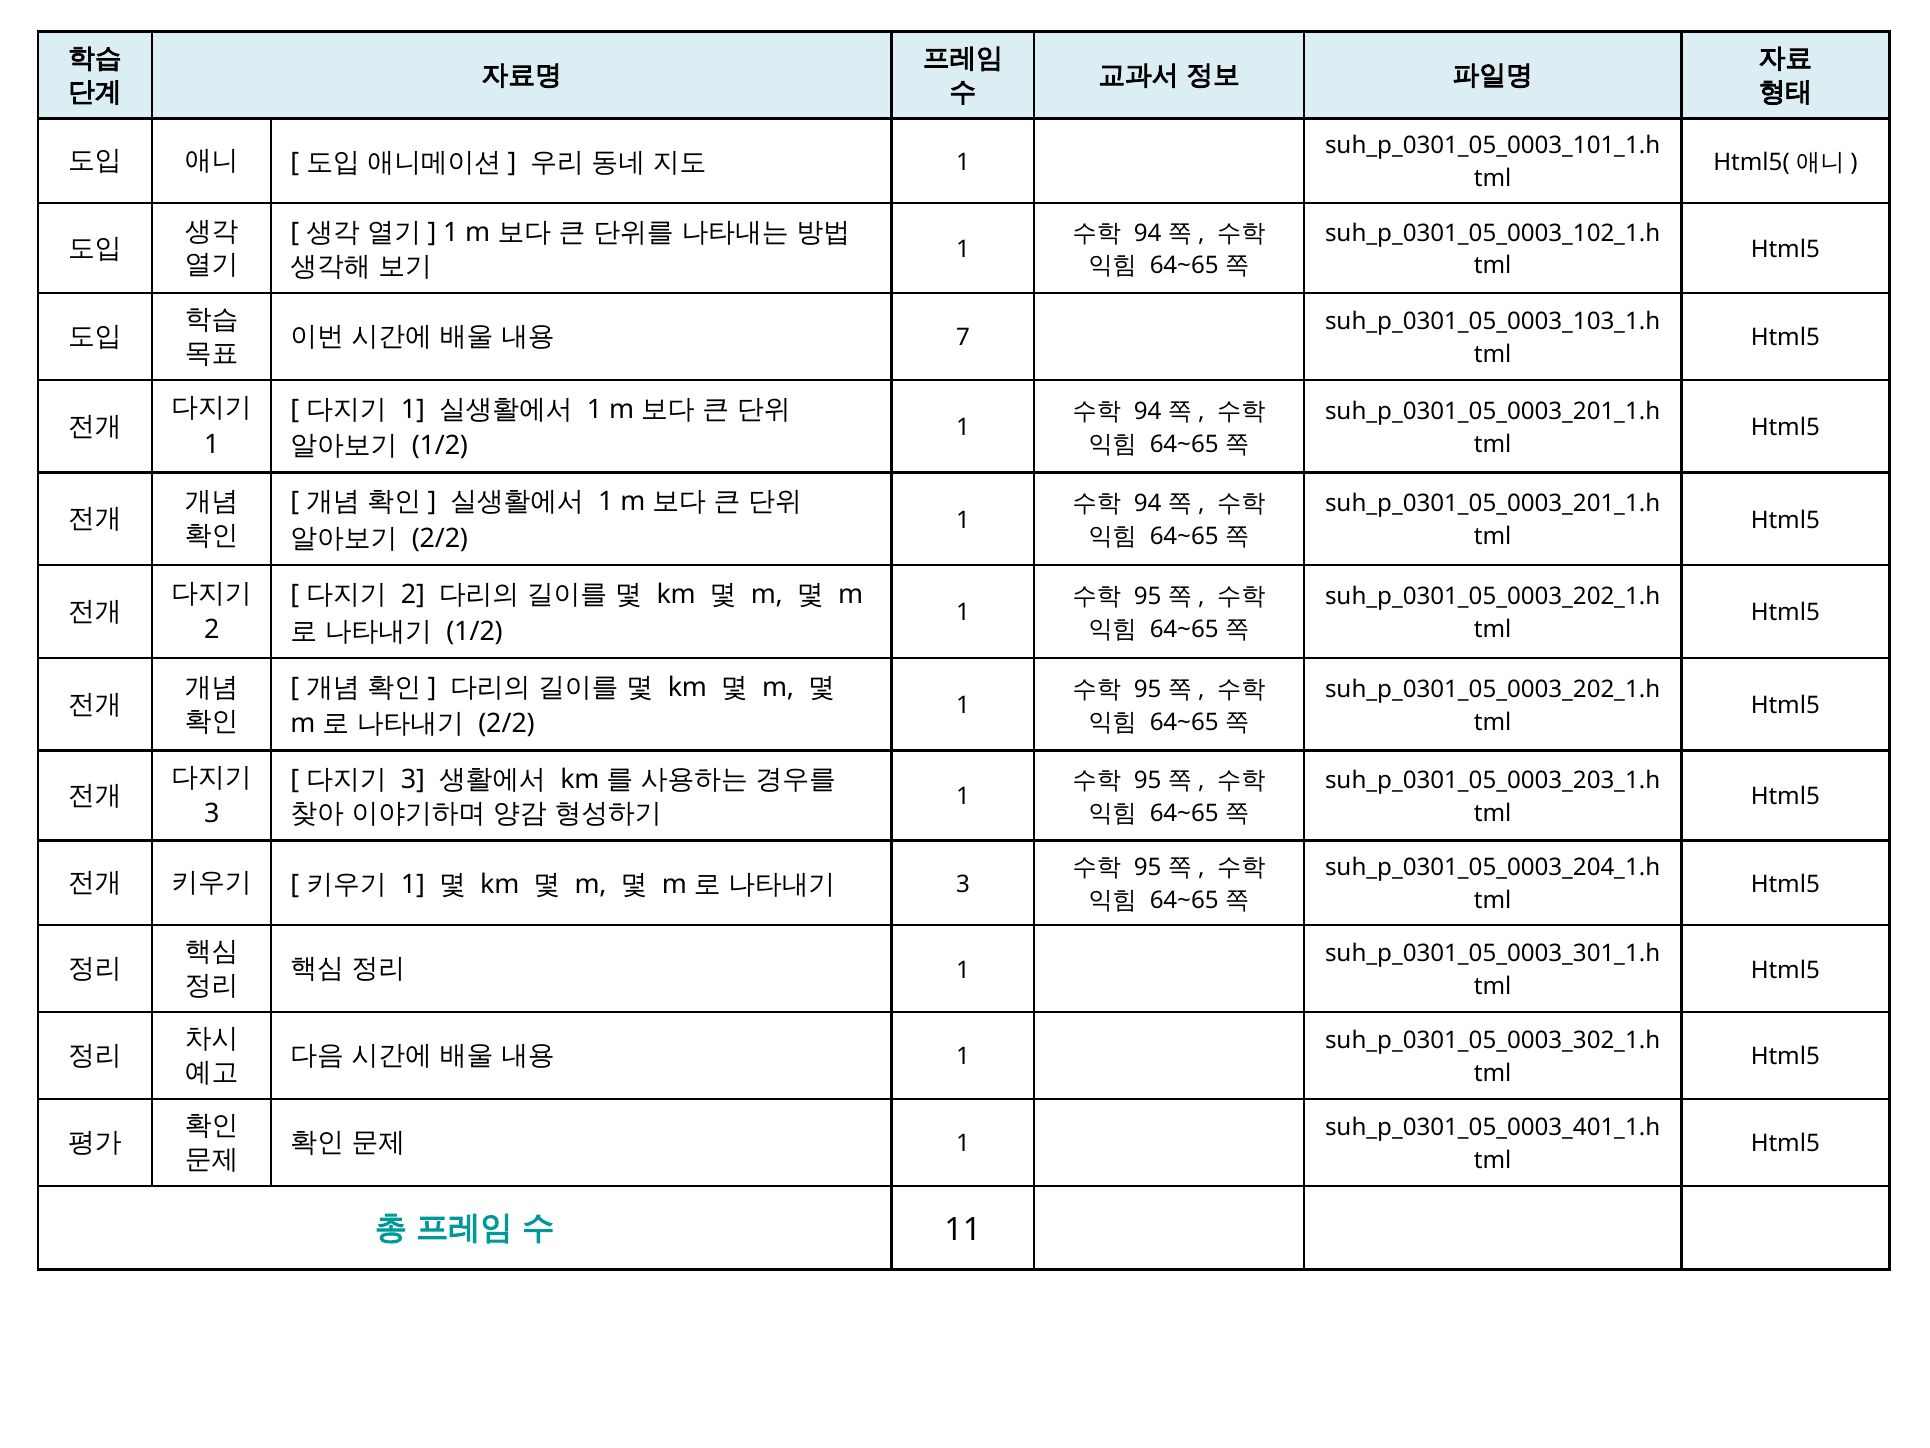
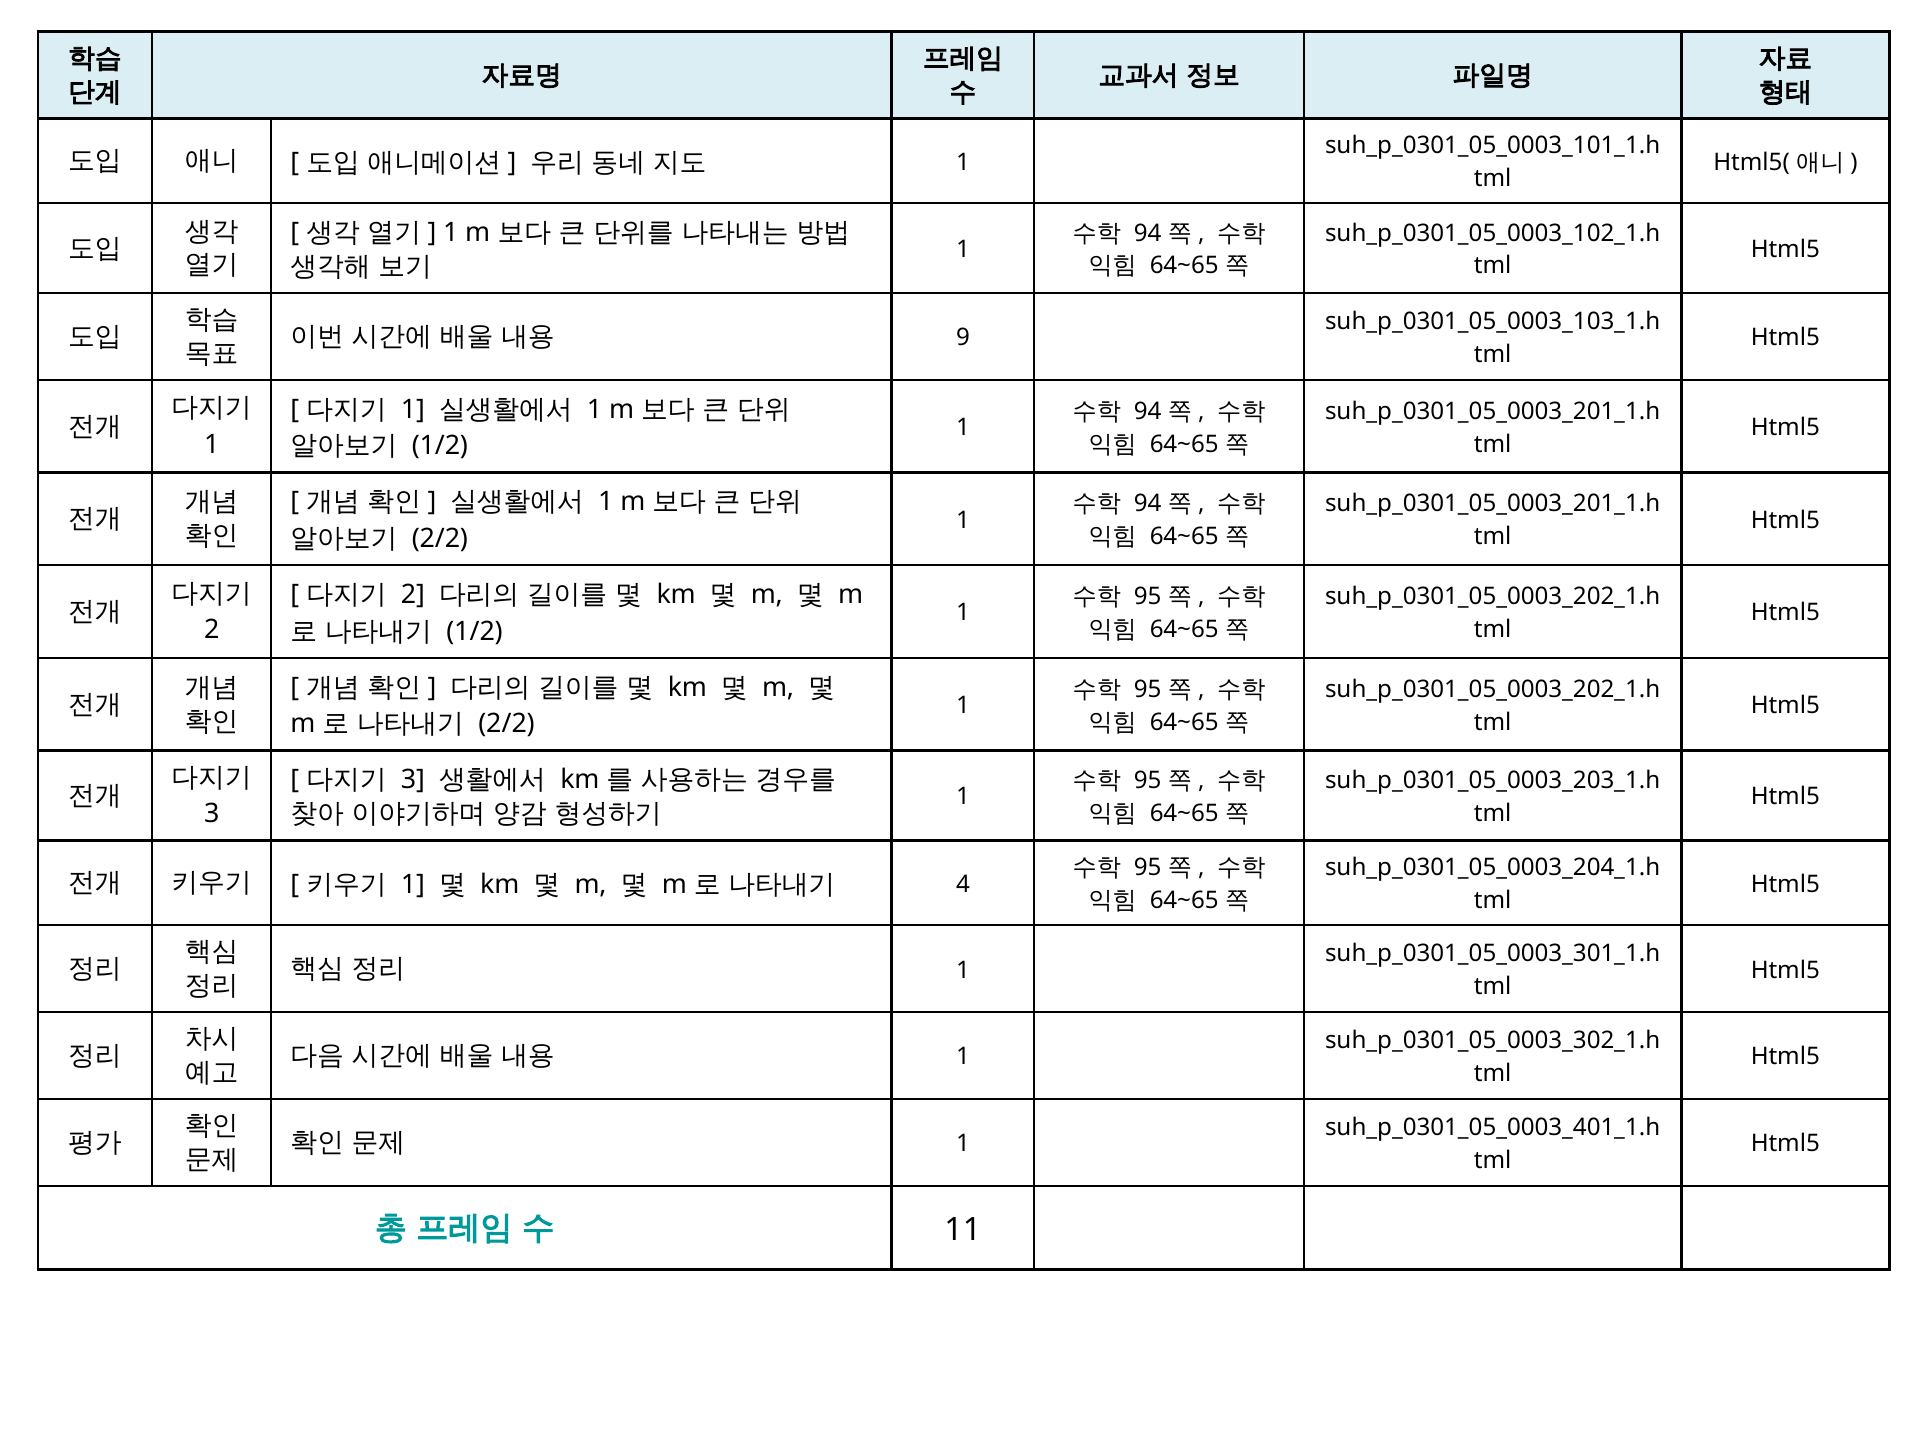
7: 7 -> 9 (963, 338)
3: 3 -> 4 (963, 884)
